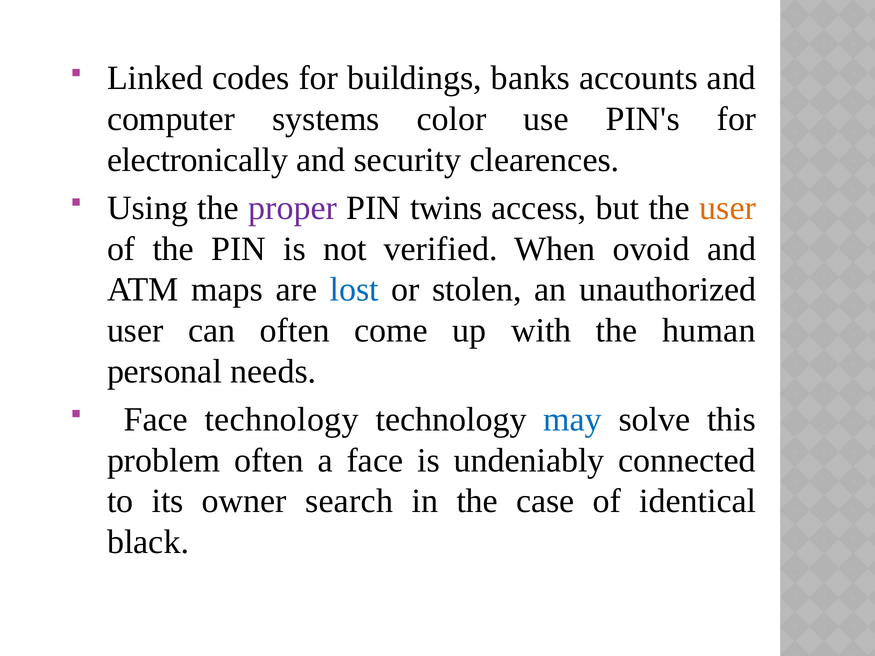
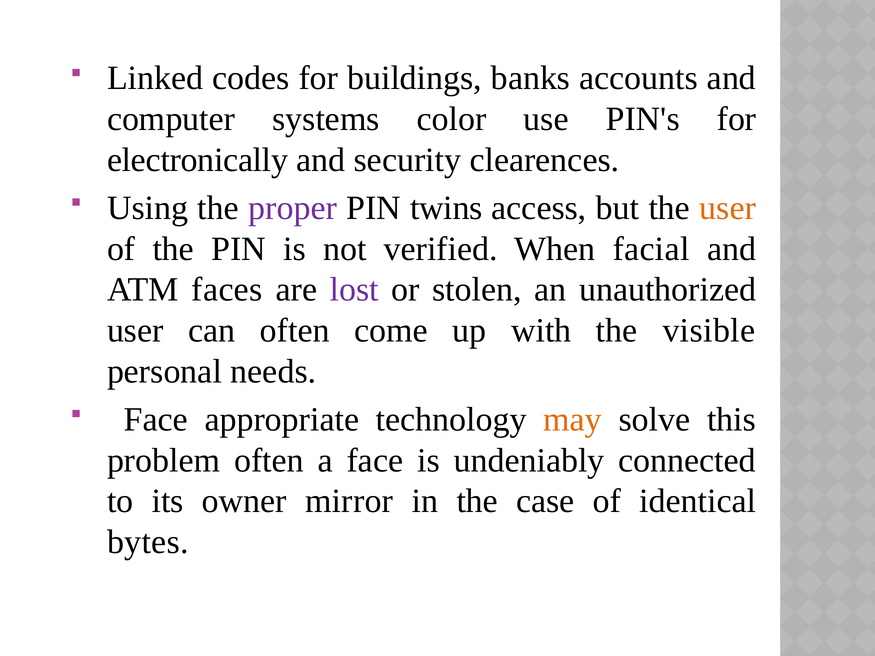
ovoid: ovoid -> facial (651, 249)
maps: maps -> faces (227, 290)
lost colour: blue -> purple (354, 290)
human: human -> visible (709, 331)
Face technology: technology -> appropriate (282, 420)
may colour: blue -> orange (573, 420)
search: search -> mirror (349, 501)
black: black -> bytes (148, 542)
